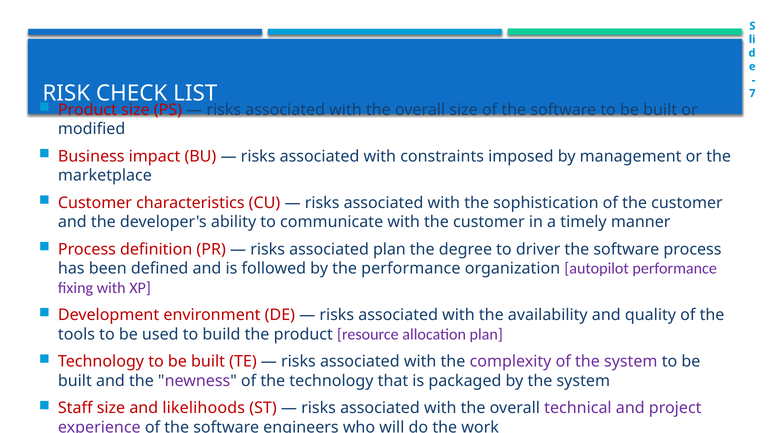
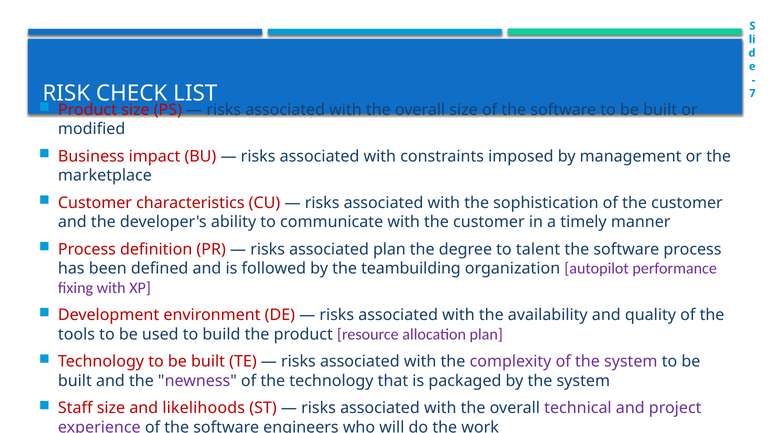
driver: driver -> talent (538, 249)
the performance: performance -> teambuilding (411, 269)
